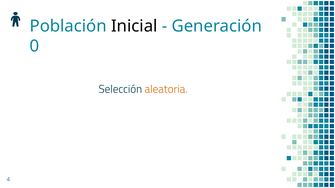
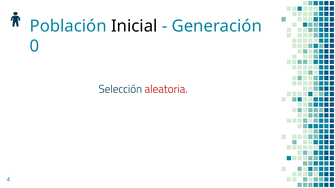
aleatoria colour: orange -> red (166, 89)
